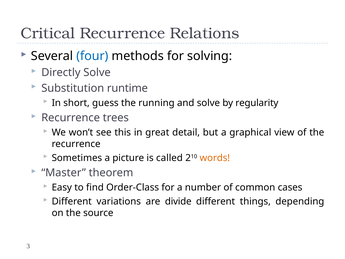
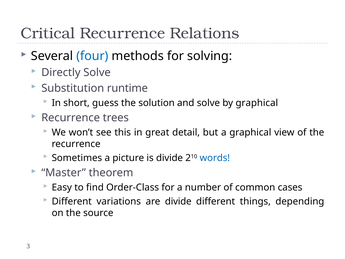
running: running -> solution (157, 103)
by regularity: regularity -> graphical (257, 103)
is called: called -> divide (170, 158)
words colour: orange -> blue (215, 158)
